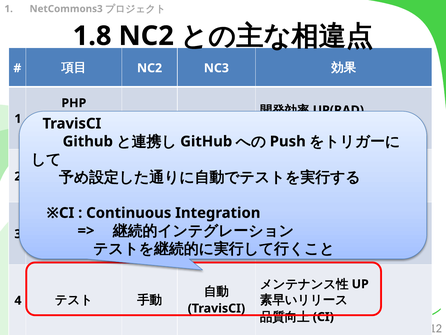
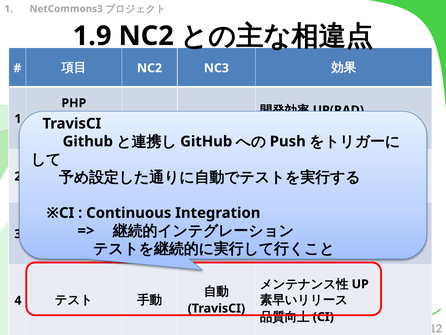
1.8: 1.8 -> 1.9 (92, 36)
